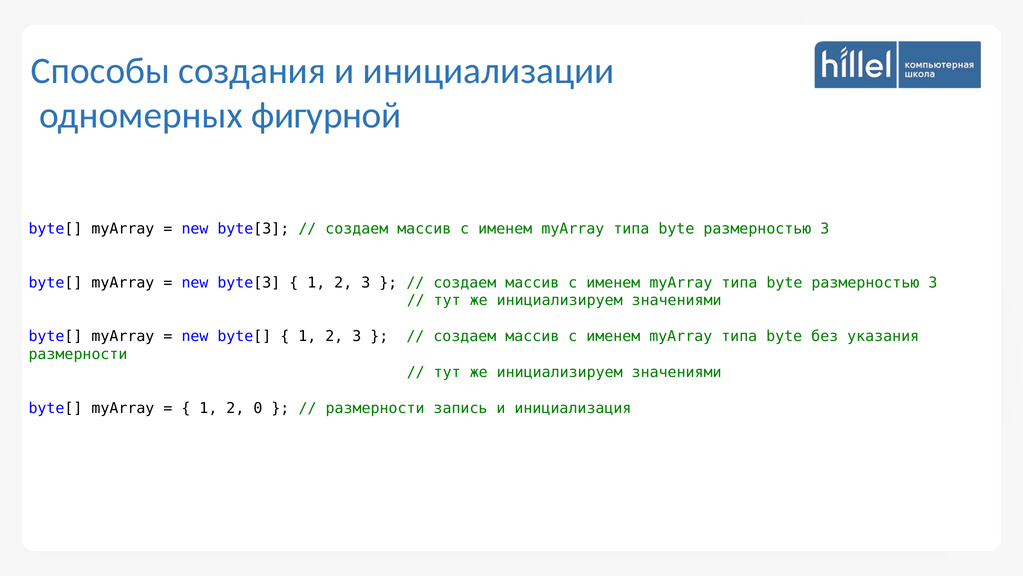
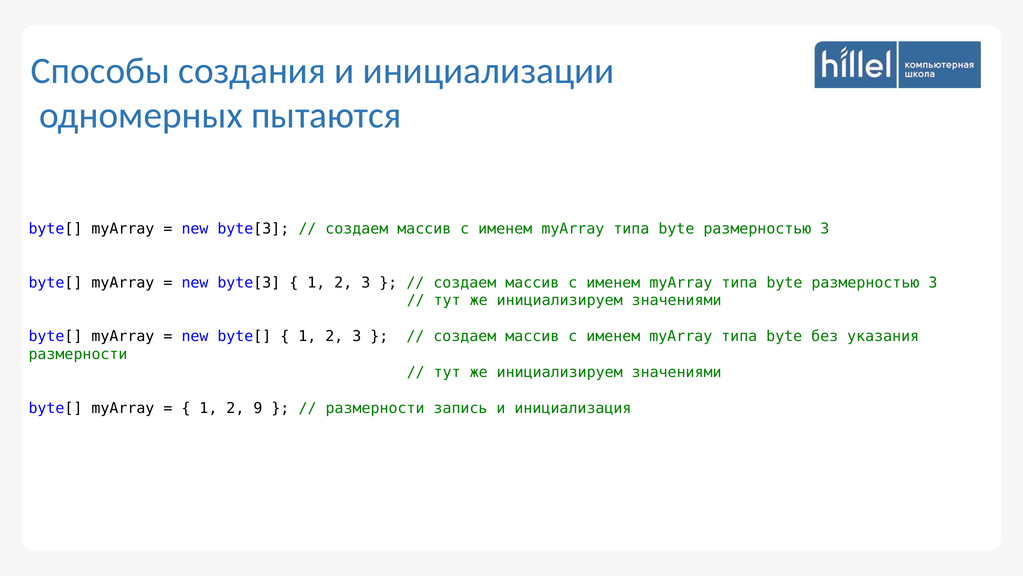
фигурной: фигурной -> пытаются (326, 115)
0: 0 -> 9 (258, 408)
